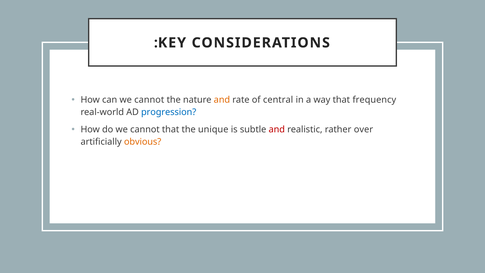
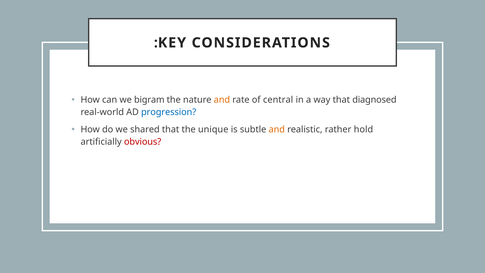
can we cannot: cannot -> bigram (149, 100)
frequency: frequency -> diagnosed (374, 100)
do we cannot: cannot -> shared (145, 129)
and colour: red -> orange (277, 129)
over: over -> hold (363, 129)
obvious colour: orange -> red (143, 142)
